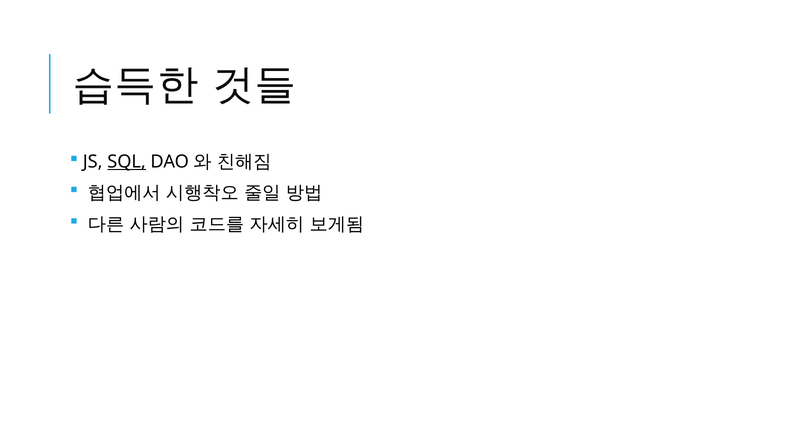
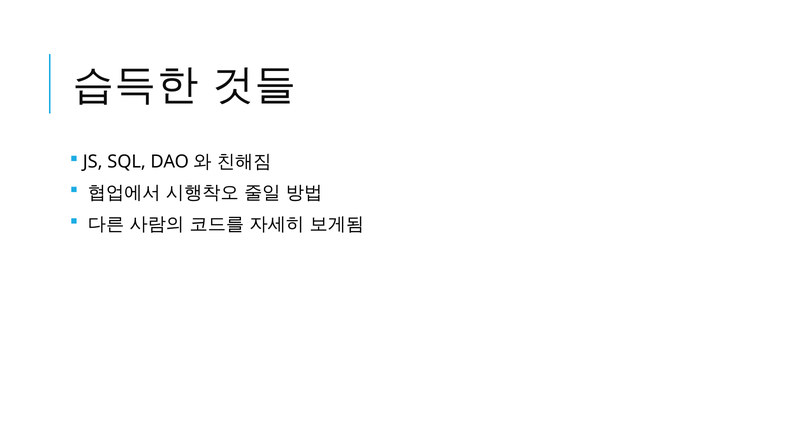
SQL underline: present -> none (127, 162)
